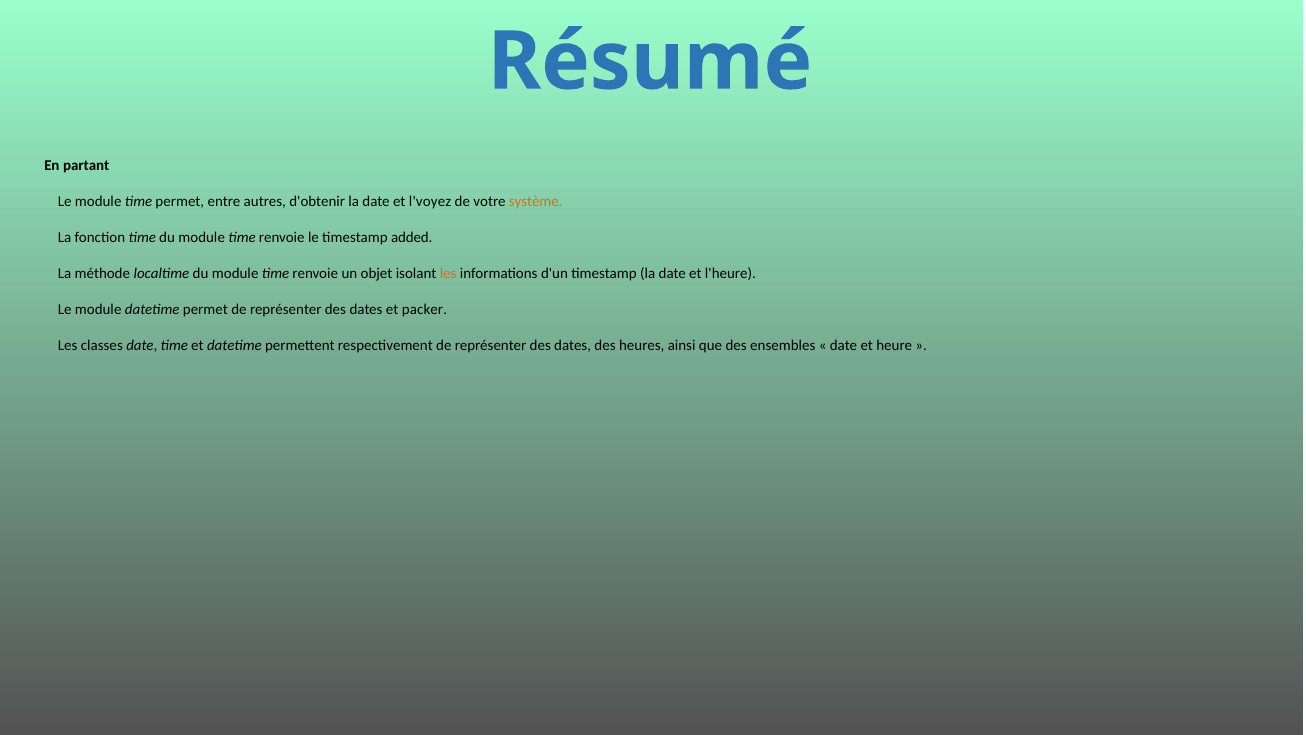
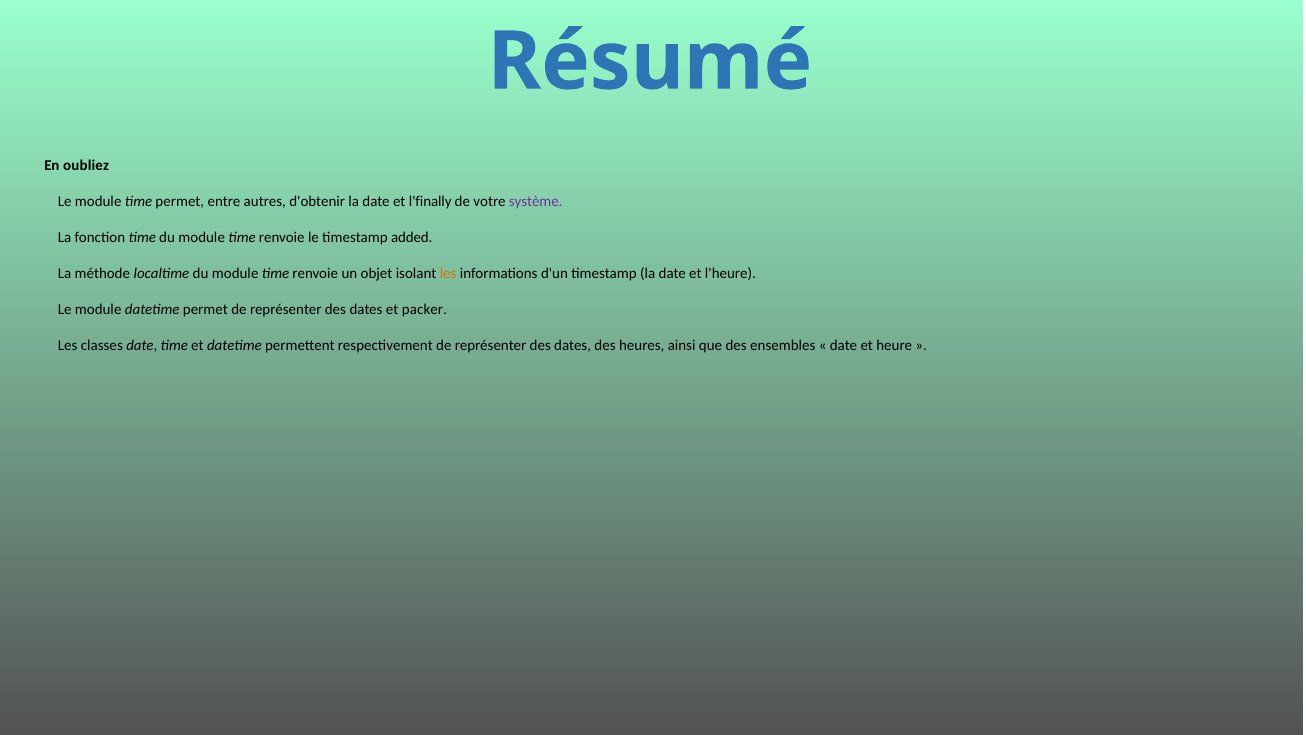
partant: partant -> oubliez (86, 166)
l'voyez: l'voyez -> l'finally (430, 202)
système colour: orange -> purple (536, 202)
